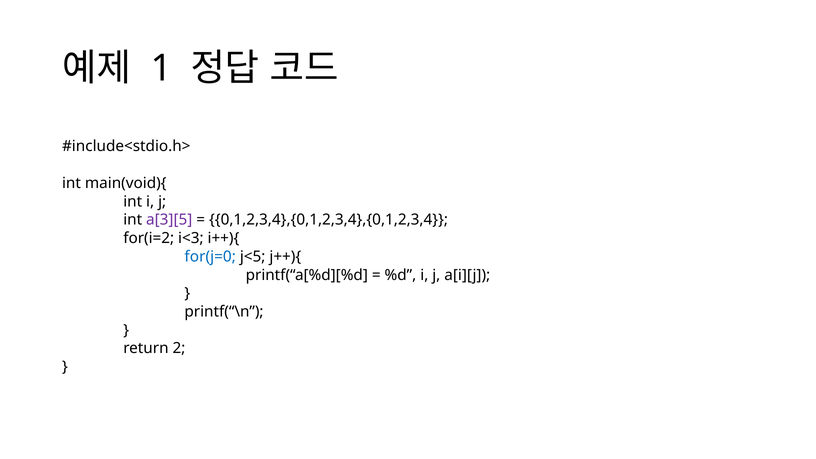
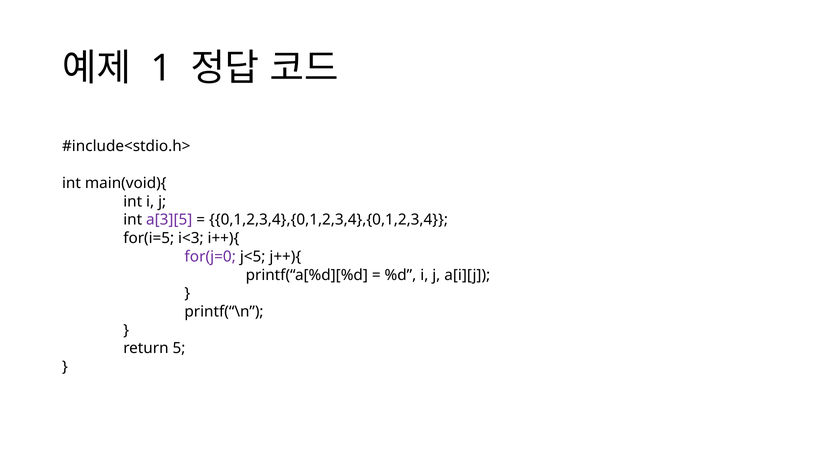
for(i=2: for(i=2 -> for(i=5 (149, 238)
for(j=0 colour: blue -> purple (210, 257)
2: 2 -> 5 (179, 348)
